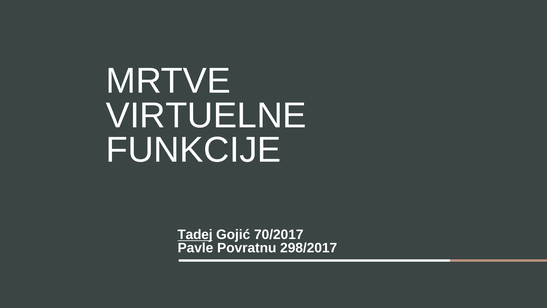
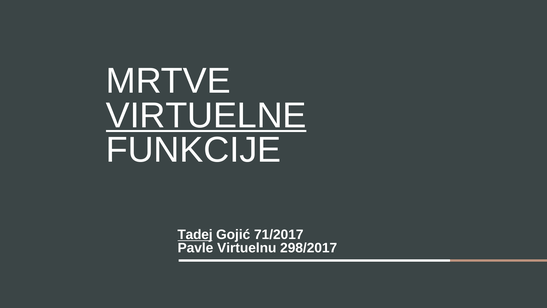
VIRTUELNE underline: none -> present (206, 115)
70/2017: 70/2017 -> 71/2017 (279, 234)
Povratnu: Povratnu -> Virtuelnu (247, 248)
